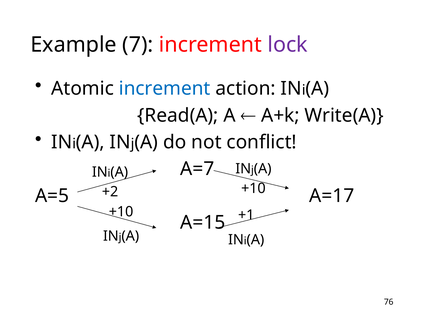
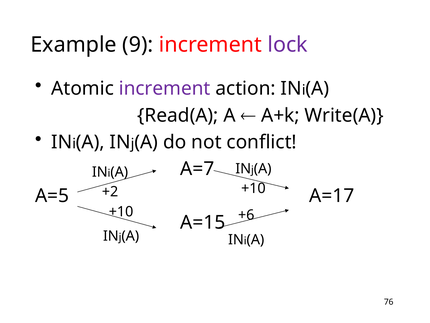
7: 7 -> 9 (138, 45)
increment colour: blue -> purple (165, 88)
+1: +1 -> +6 (246, 215)
